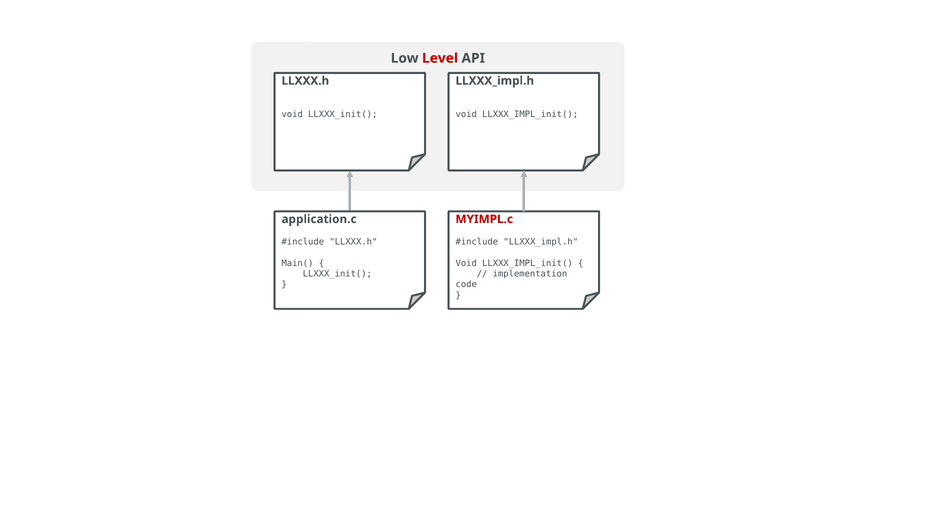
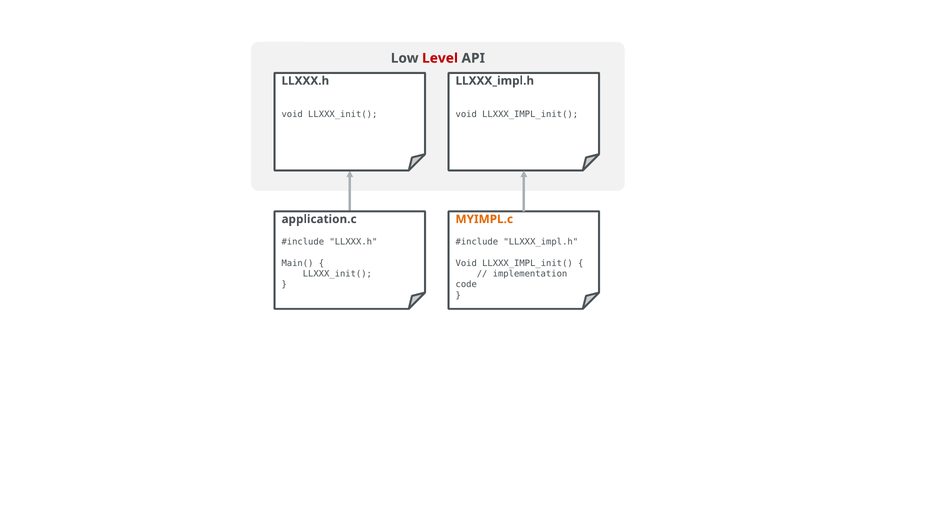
MYIMPL.c colour: red -> orange (484, 219)
